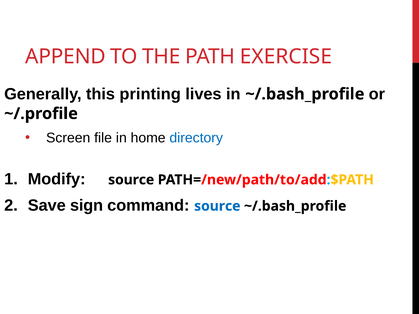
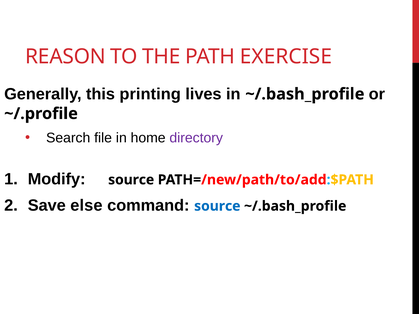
APPEND: APPEND -> REASON (65, 57)
Screen: Screen -> Search (68, 138)
directory colour: blue -> purple (196, 138)
sign: sign -> else (86, 205)
